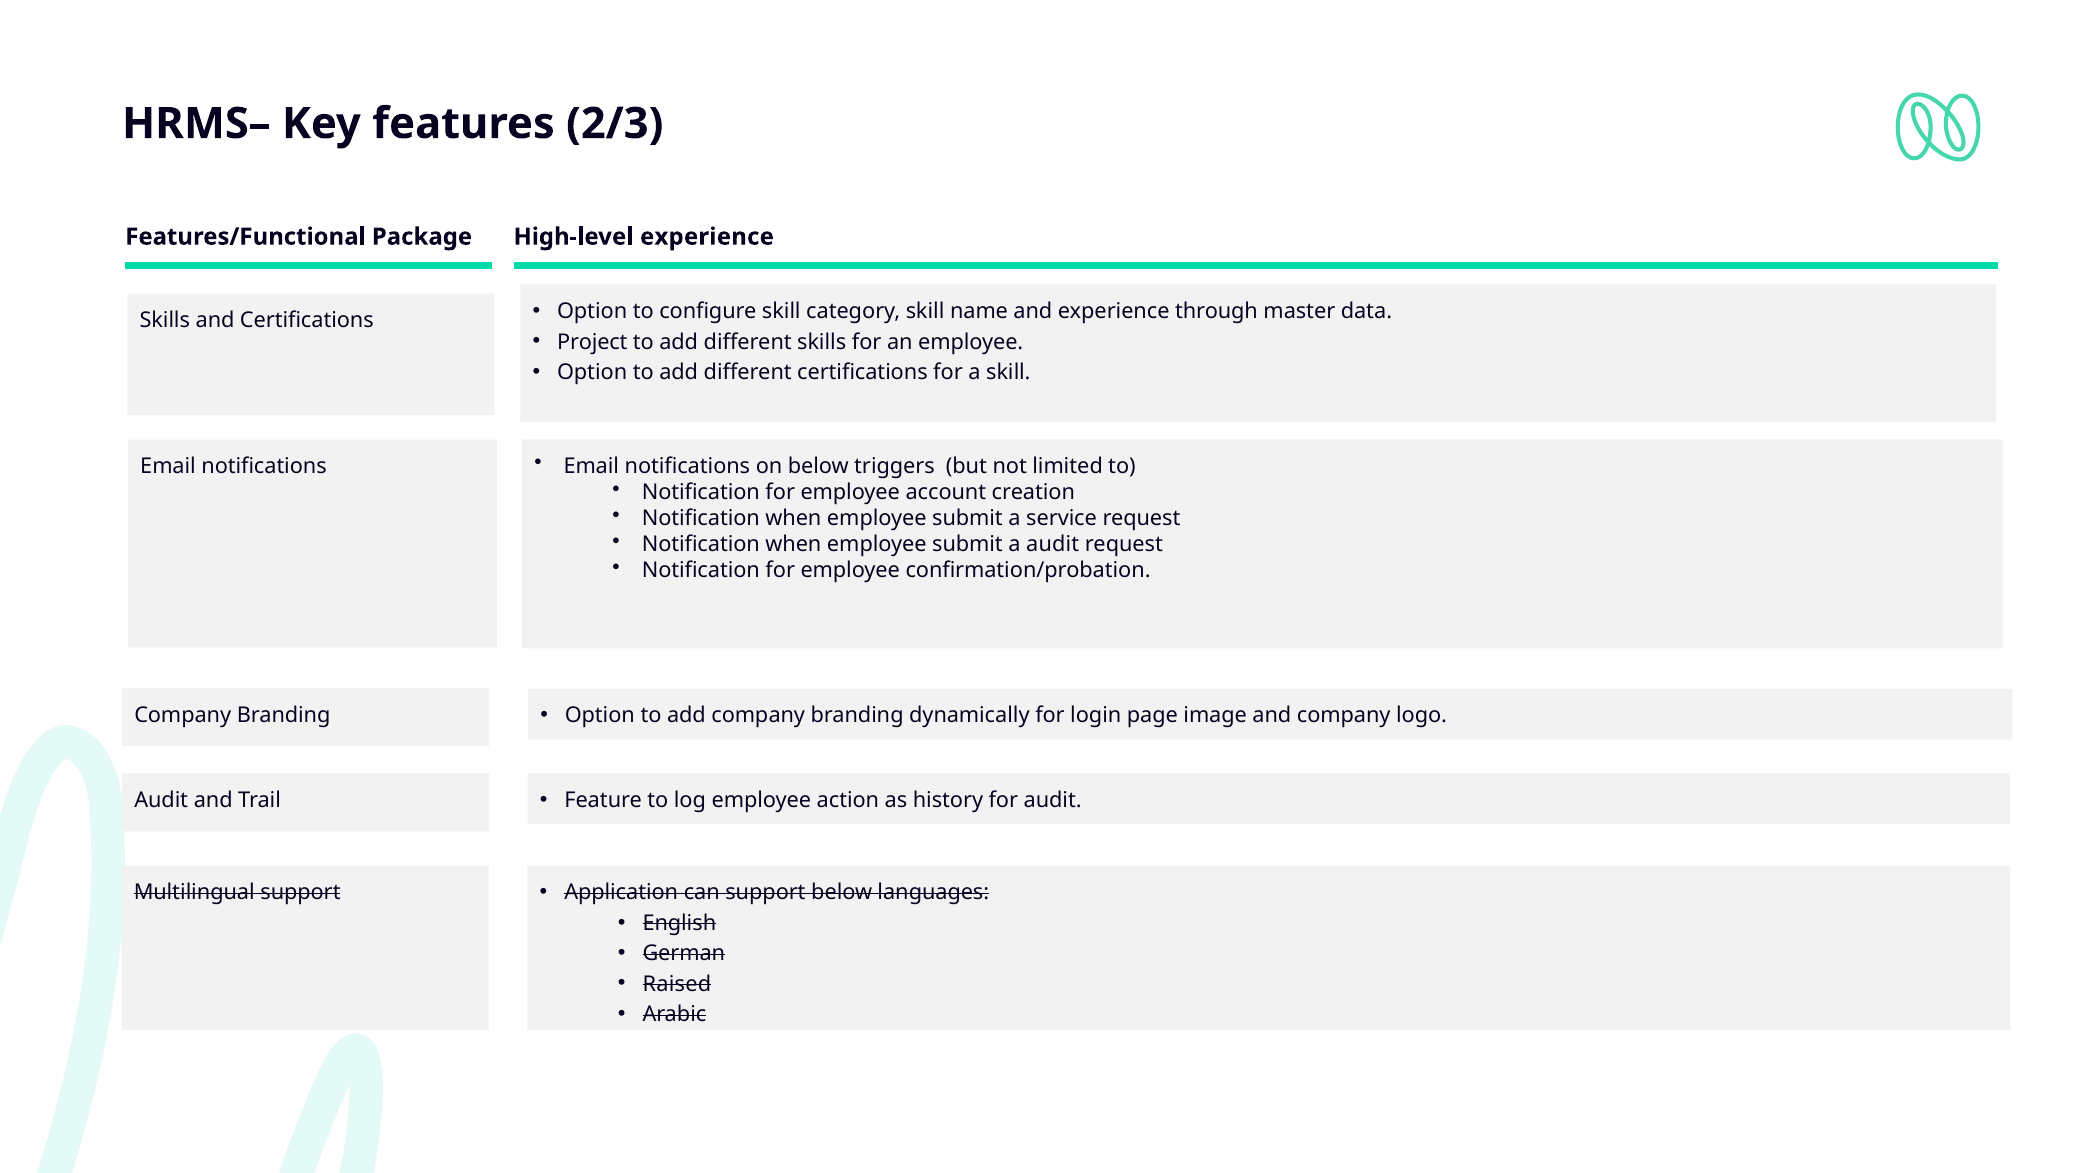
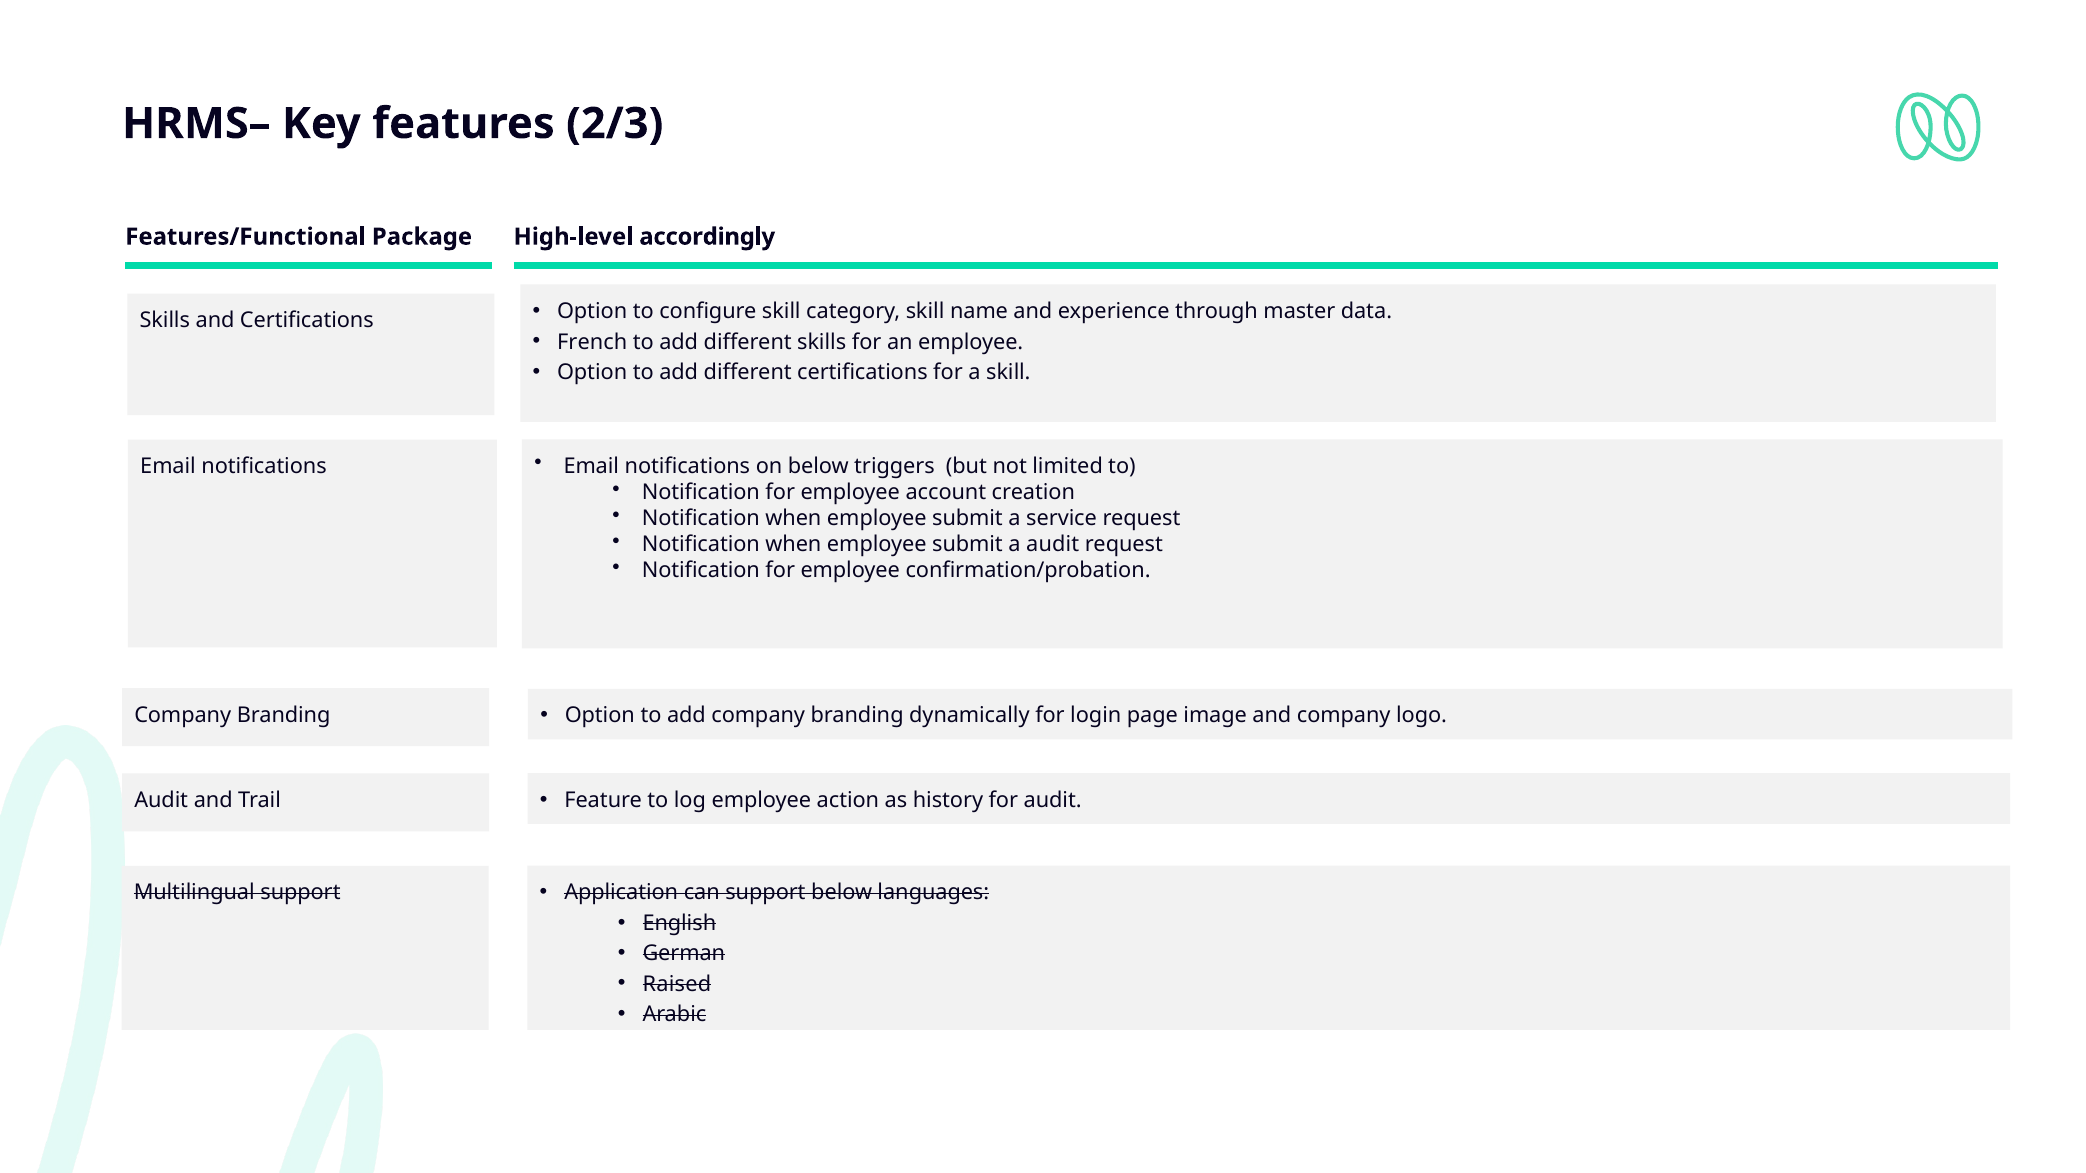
High-level experience: experience -> accordingly (707, 237)
Project: Project -> French (592, 342)
